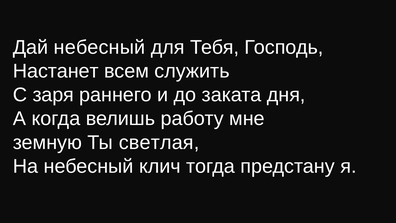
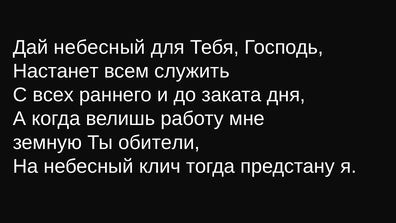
заря: заря -> всех (53, 95)
светлая: светлая -> обители (159, 142)
